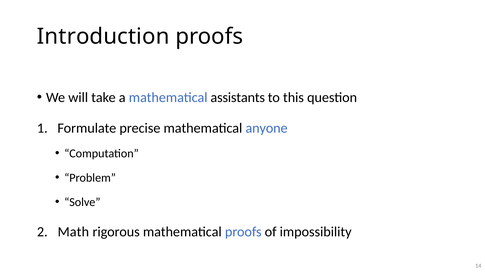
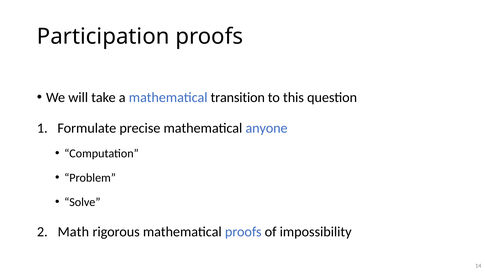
Introduction: Introduction -> Participation (103, 36)
assistants: assistants -> transition (238, 97)
